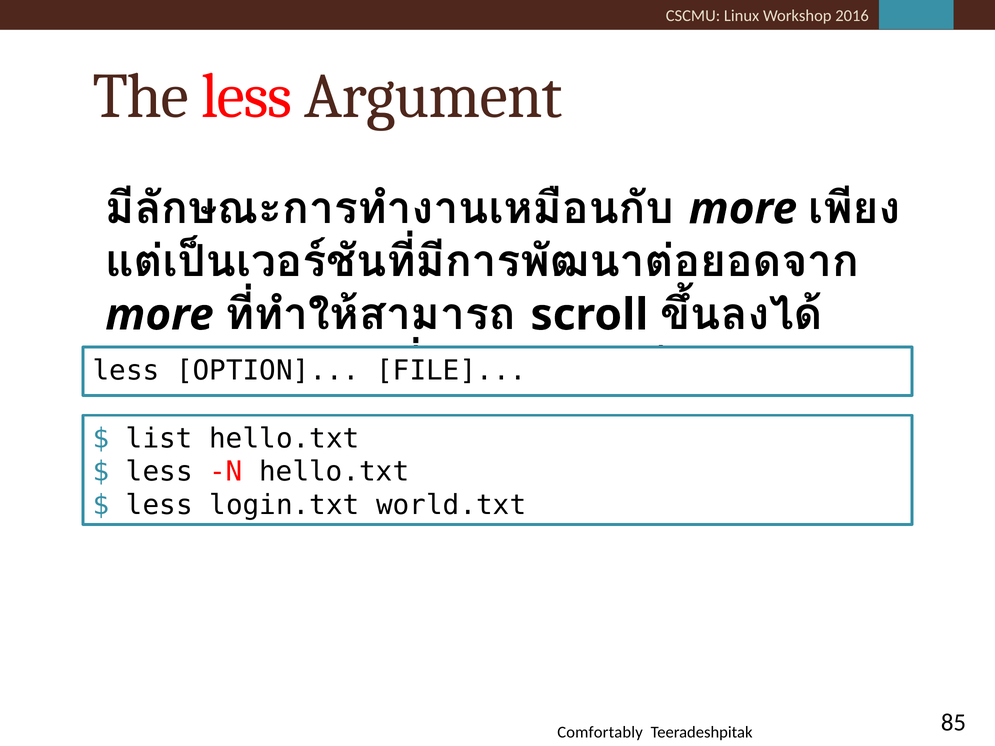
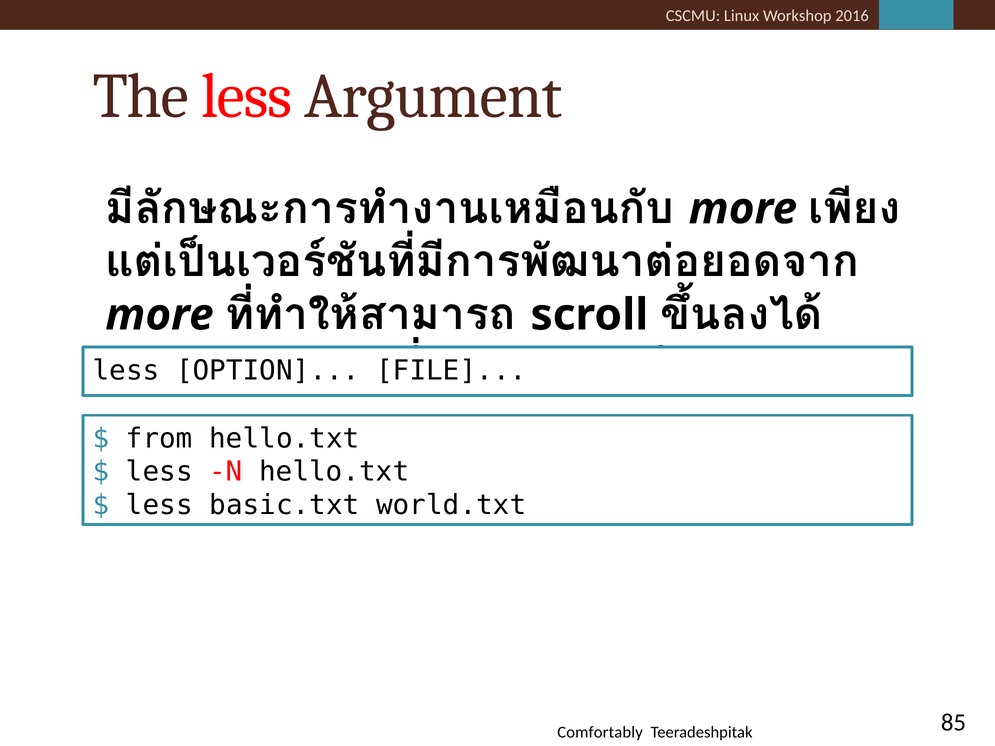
list: list -> from (159, 439)
login.txt: login.txt -> basic.txt (284, 505)
